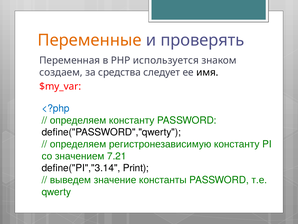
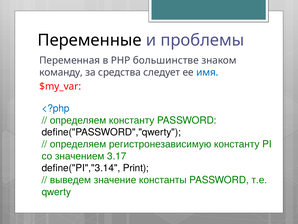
Переменные colour: orange -> black (90, 40)
проверять: проверять -> проблемы (202, 40)
используется: используется -> большинстве (166, 60)
создаем: создаем -> команду (61, 72)
имя colour: black -> blue (207, 72)
7.21: 7.21 -> 3.17 (117, 156)
